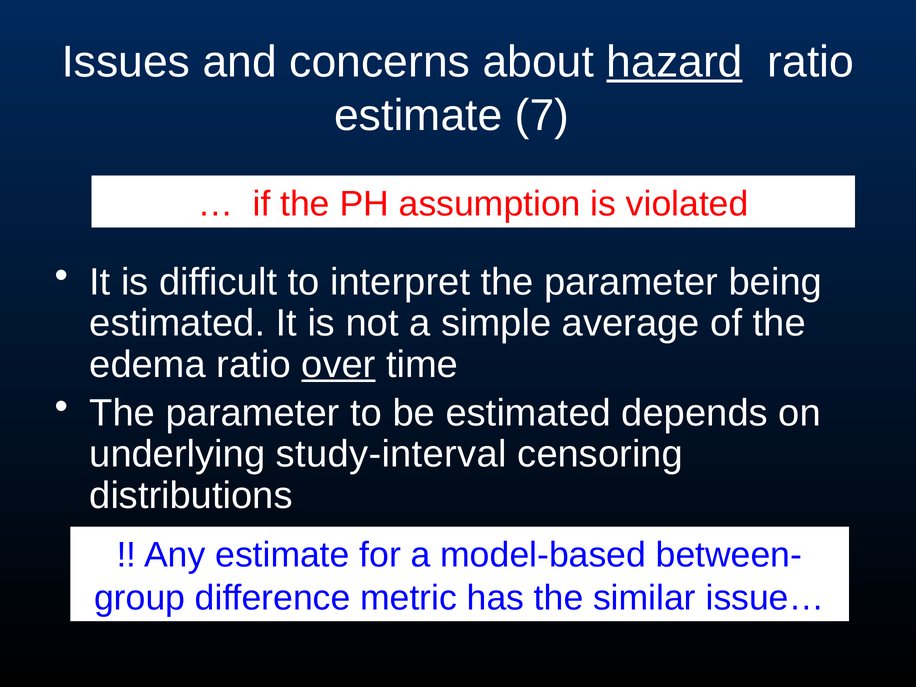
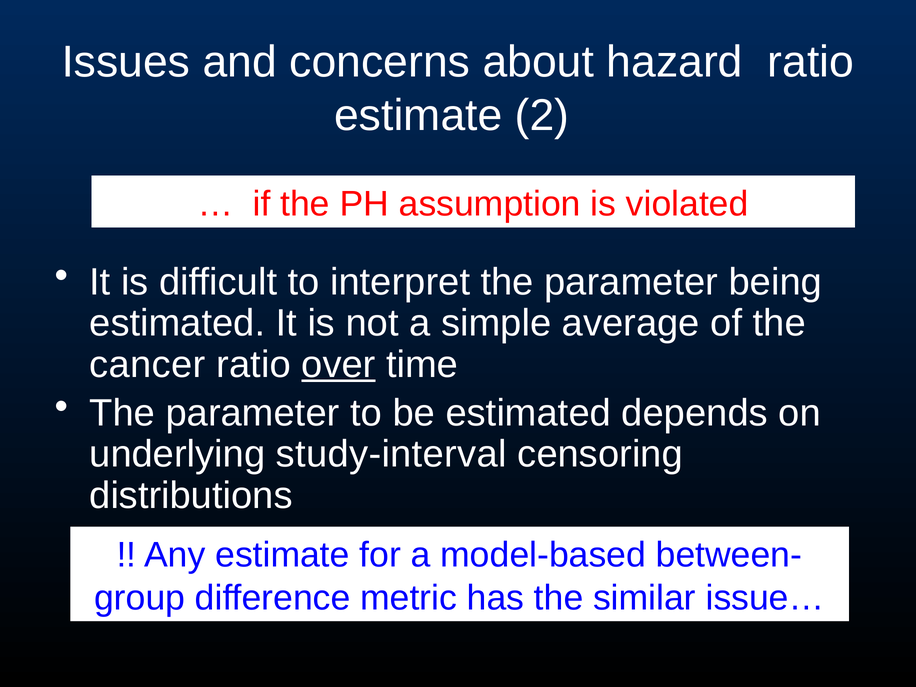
hazard underline: present -> none (675, 62)
estimate 7: 7 -> 2 (542, 115)
edema: edema -> cancer (147, 364)
